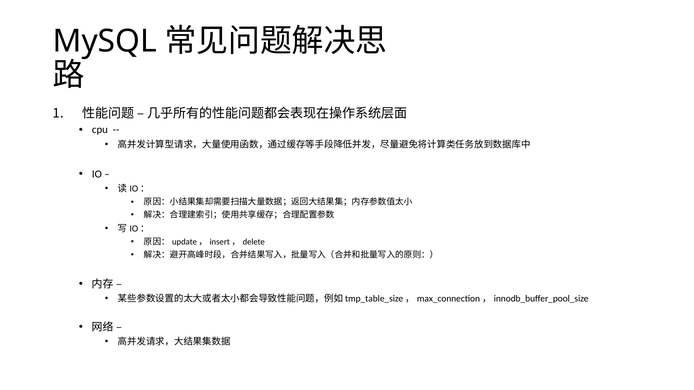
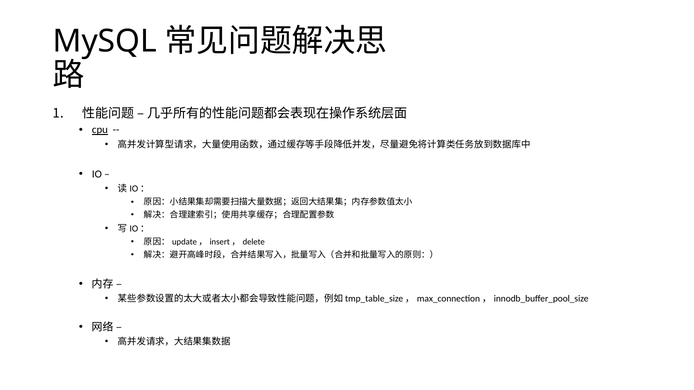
cpu underline: none -> present (100, 130)
